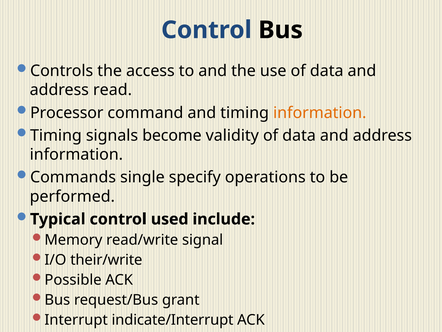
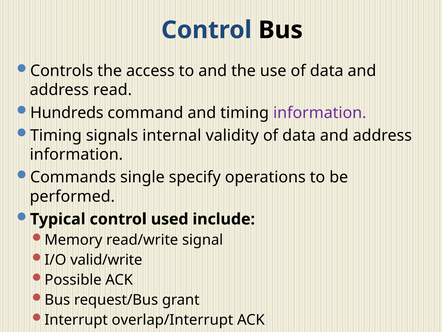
Processor: Processor -> Hundreds (67, 113)
information colour: orange -> purple (320, 113)
become: become -> internal (172, 135)
their/write: their/write -> valid/write (106, 259)
indicate/Interrupt: indicate/Interrupt -> overlap/Interrupt (172, 319)
